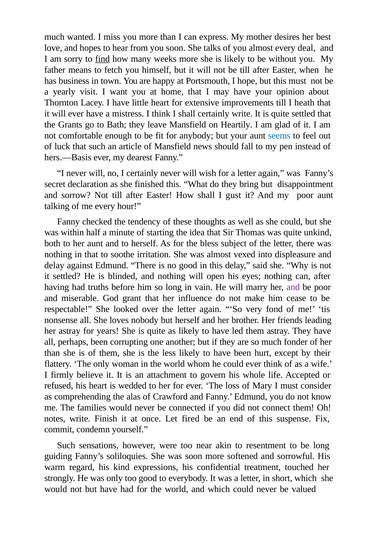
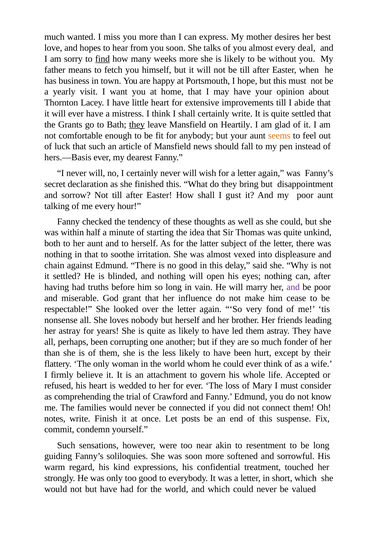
heath: heath -> abide (304, 103)
they underline: none -> present (137, 125)
seems colour: blue -> orange (279, 136)
bless: bless -> latter (209, 244)
delay: delay -> chain (54, 266)
alas: alas -> trial (134, 397)
fired: fired -> posts (191, 419)
